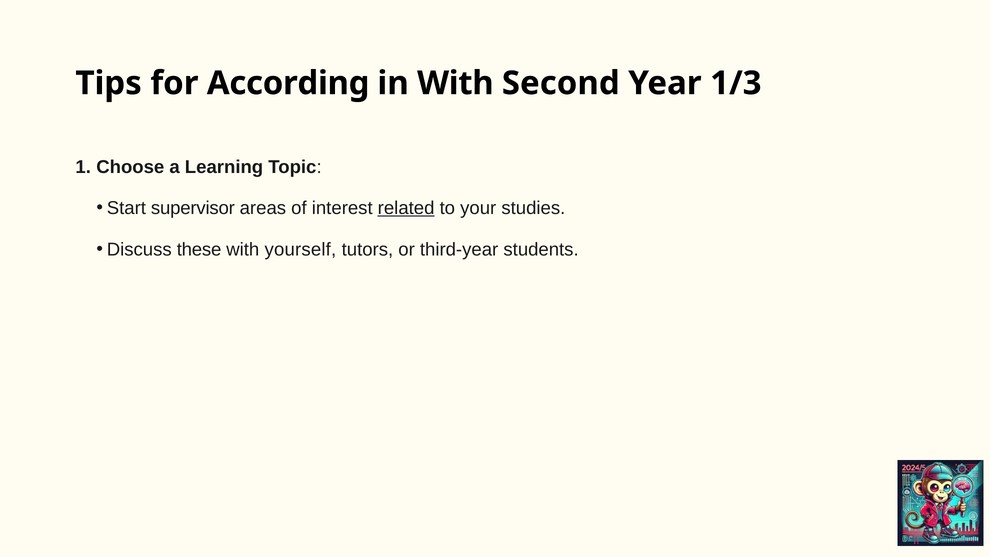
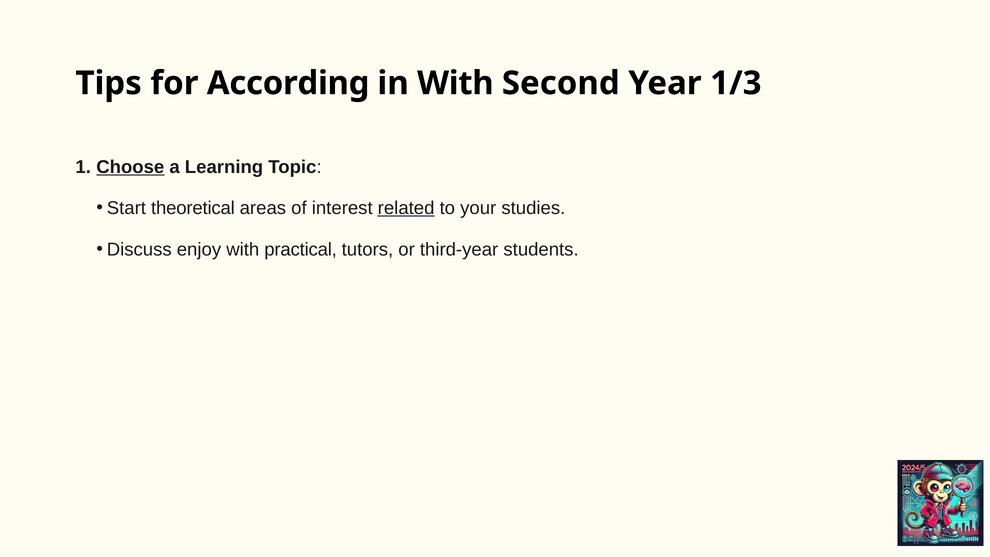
Choose underline: none -> present (130, 167)
supervisor: supervisor -> theoretical (193, 208)
these: these -> enjoy (199, 249)
yourself: yourself -> practical (301, 249)
